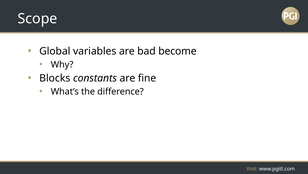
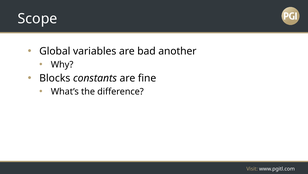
become: become -> another (177, 51)
